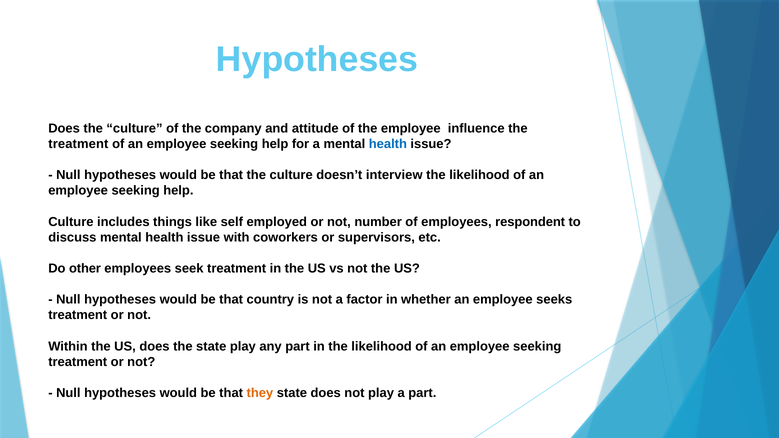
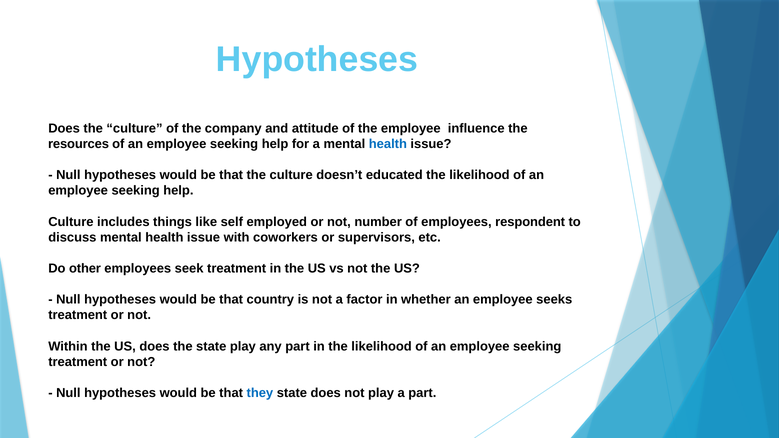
treatment: treatment -> resources (79, 144)
interview: interview -> educated (394, 175)
they colour: orange -> blue (260, 393)
